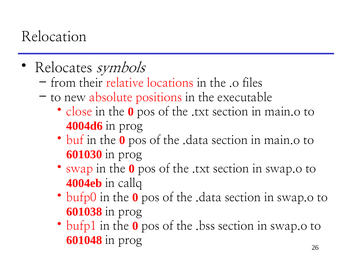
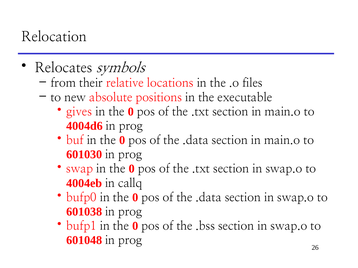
close: close -> gives (79, 112)
